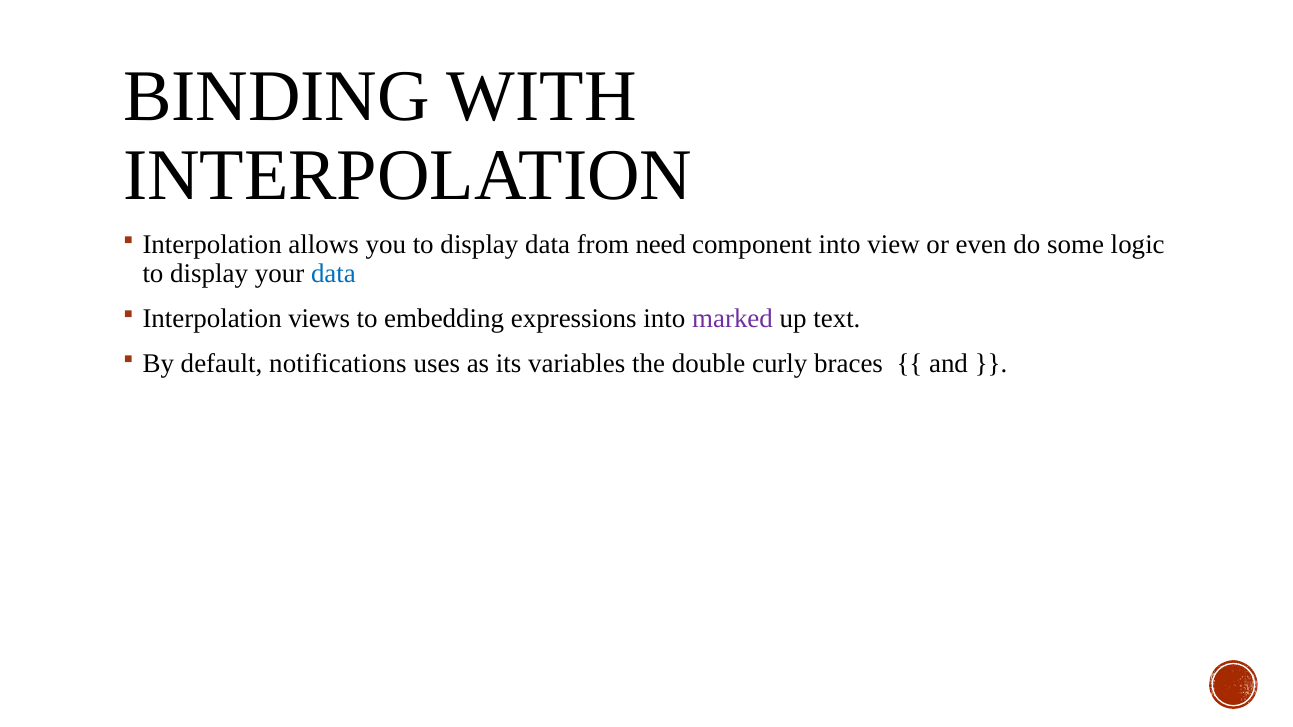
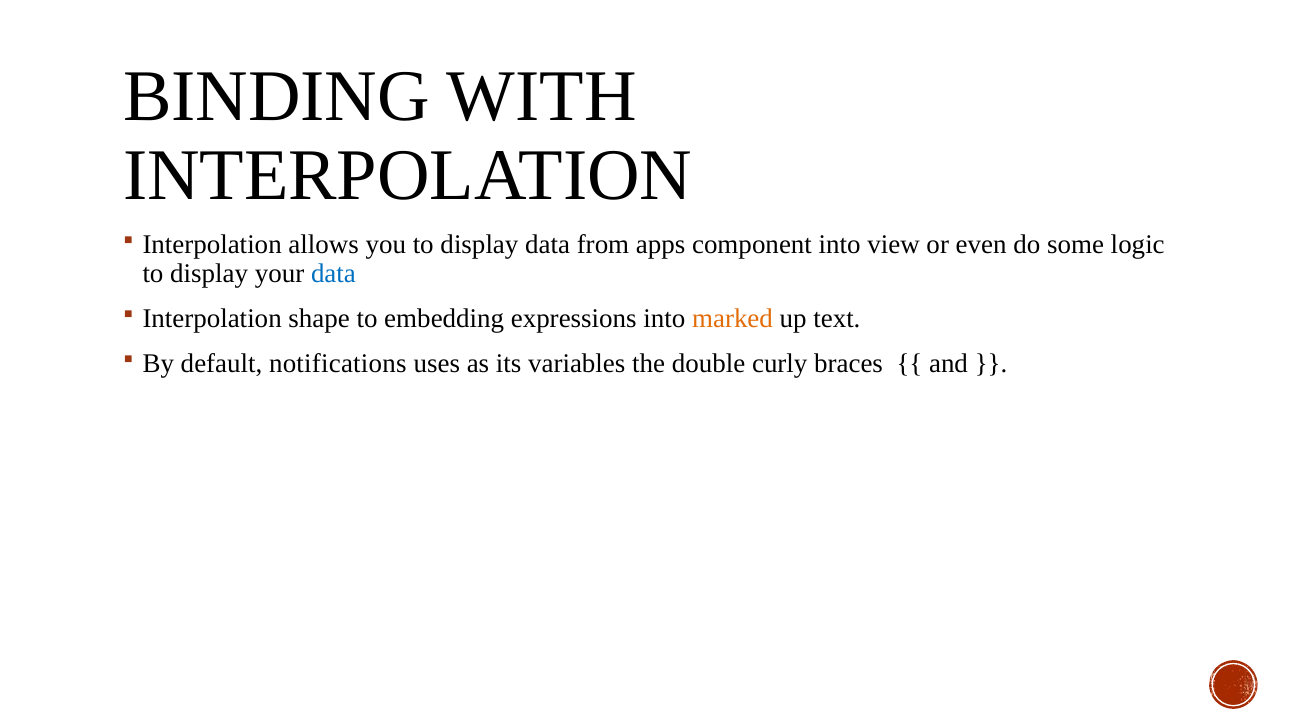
need: need -> apps (661, 244)
views: views -> shape (319, 319)
marked colour: purple -> orange (733, 319)
